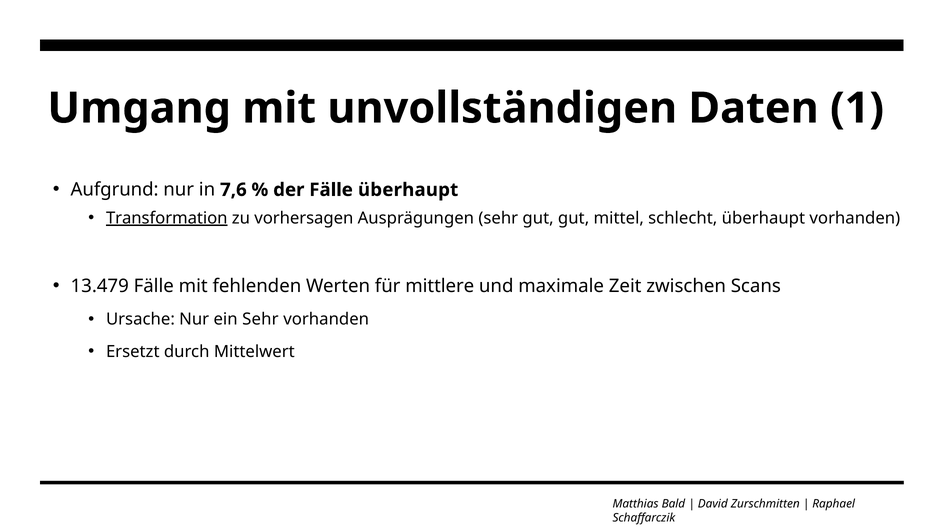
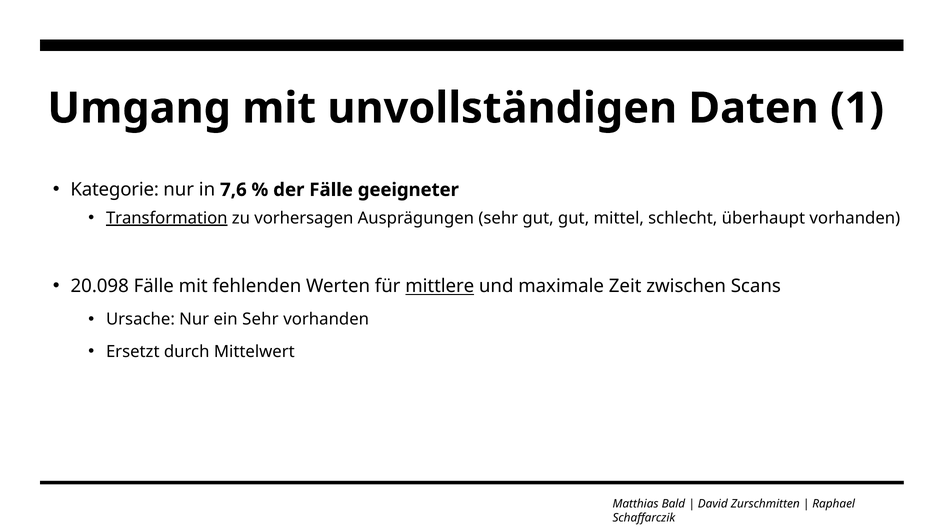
Aufgrund: Aufgrund -> Kategorie (115, 190)
Fälle überhaupt: überhaupt -> geeigneter (408, 190)
13.479: 13.479 -> 20.098 (100, 286)
mittlere underline: none -> present (440, 286)
